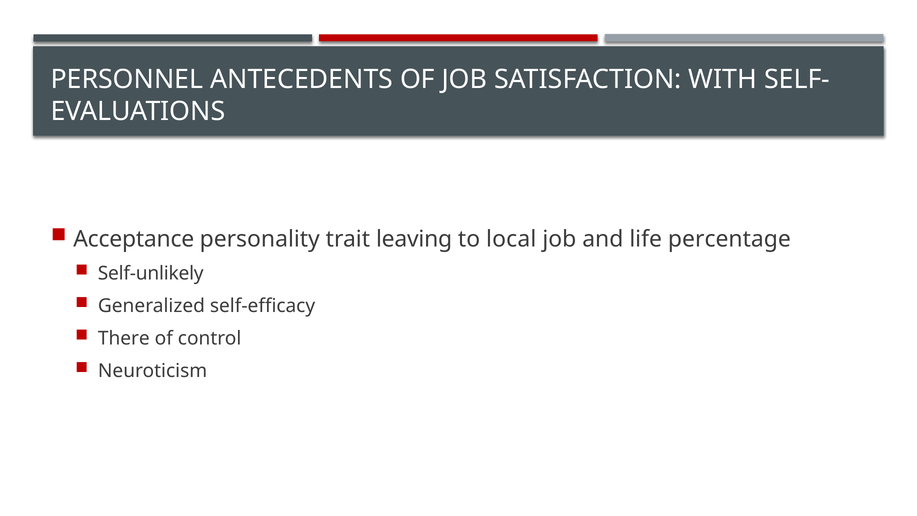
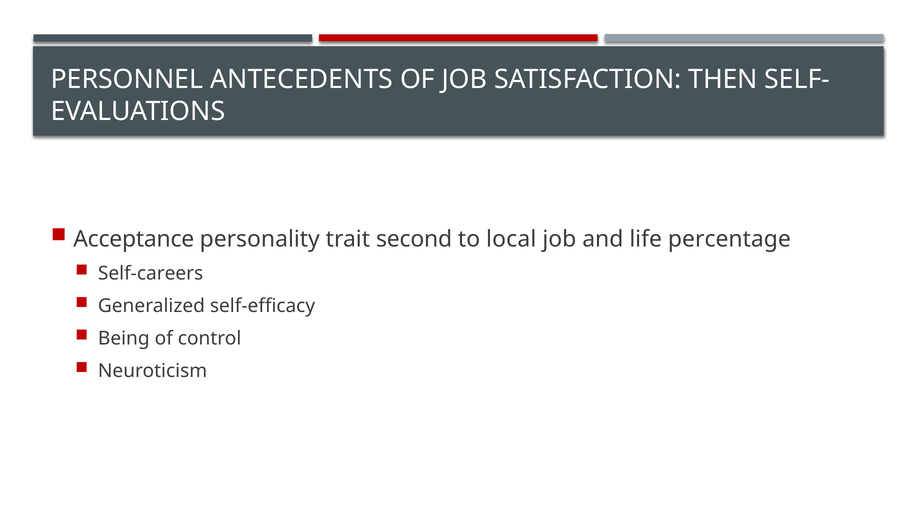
WITH: WITH -> THEN (723, 79)
leaving: leaving -> second (414, 239)
Self-unlikely: Self-unlikely -> Self-careers (151, 273)
There: There -> Being (124, 338)
